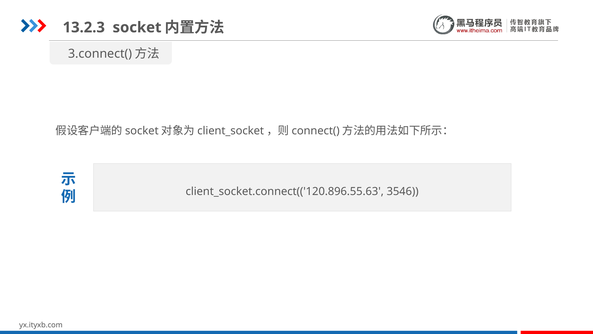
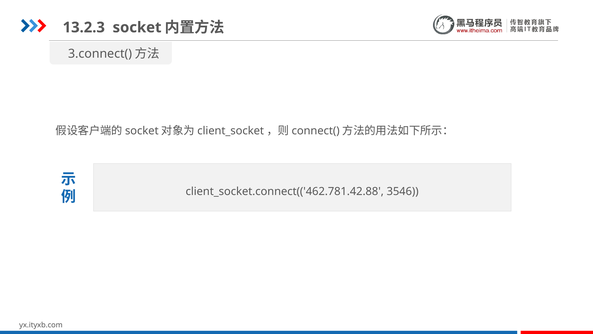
client_socket.connect(('120.896.55.63: client_socket.connect(('120.896.55.63 -> client_socket.connect(('462.781.42.88 (285, 191)
